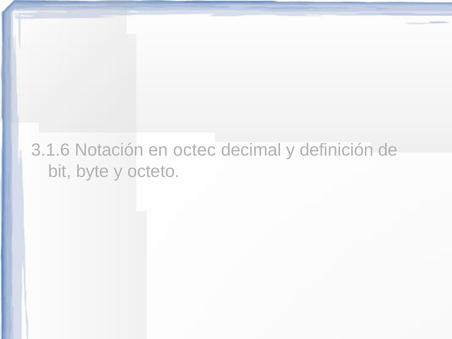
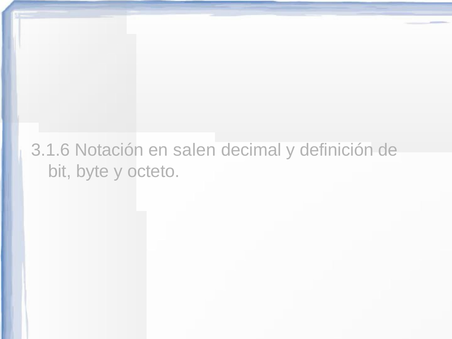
octec: octec -> salen (194, 150)
